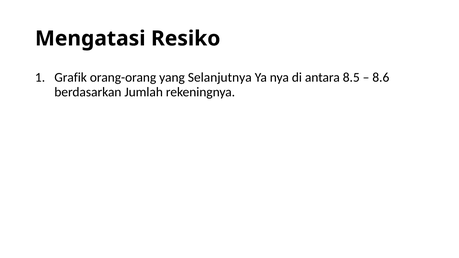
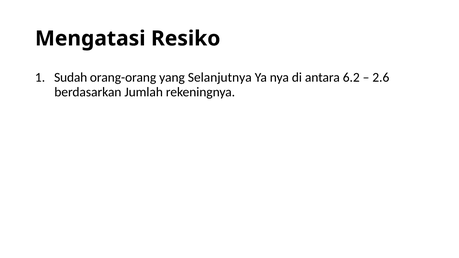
Grafik: Grafik -> Sudah (71, 78)
8.5: 8.5 -> 6.2 (351, 78)
8.6: 8.6 -> 2.6 (381, 78)
